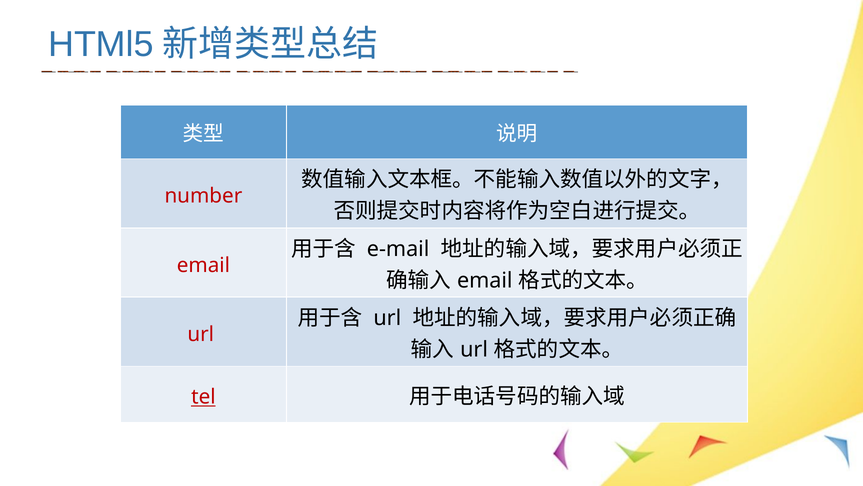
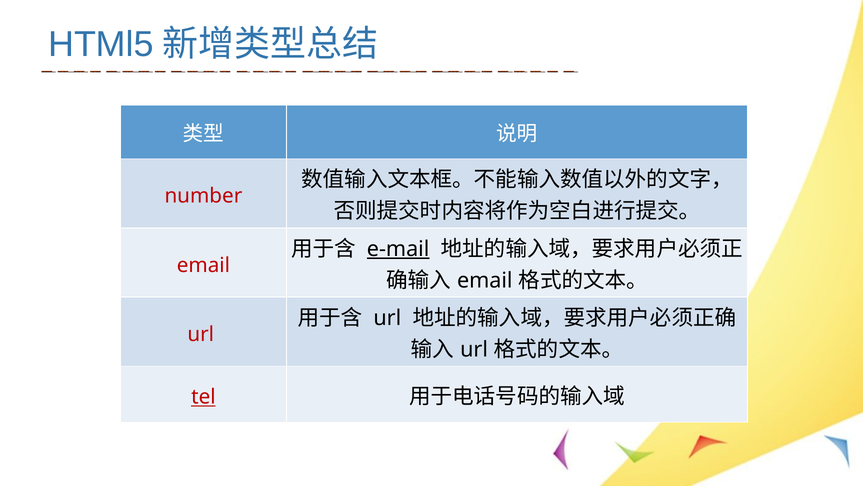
e-mail underline: none -> present (398, 249)
